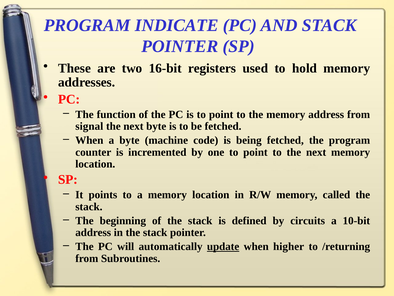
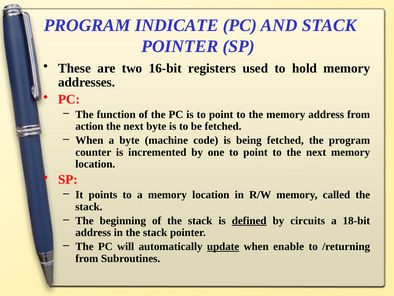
signal: signal -> action (89, 126)
defined underline: none -> present (249, 220)
10-bit: 10-bit -> 18-bit (356, 220)
higher: higher -> enable (289, 246)
